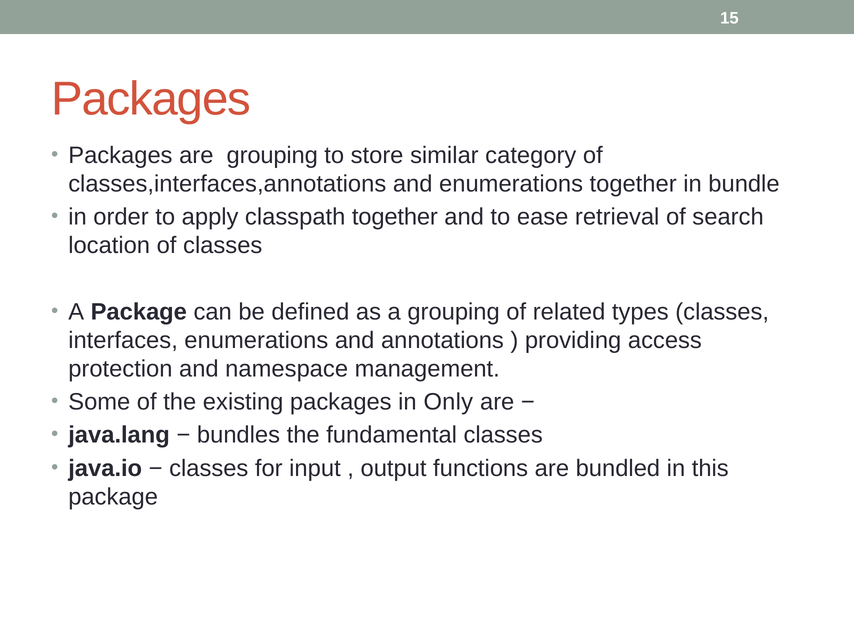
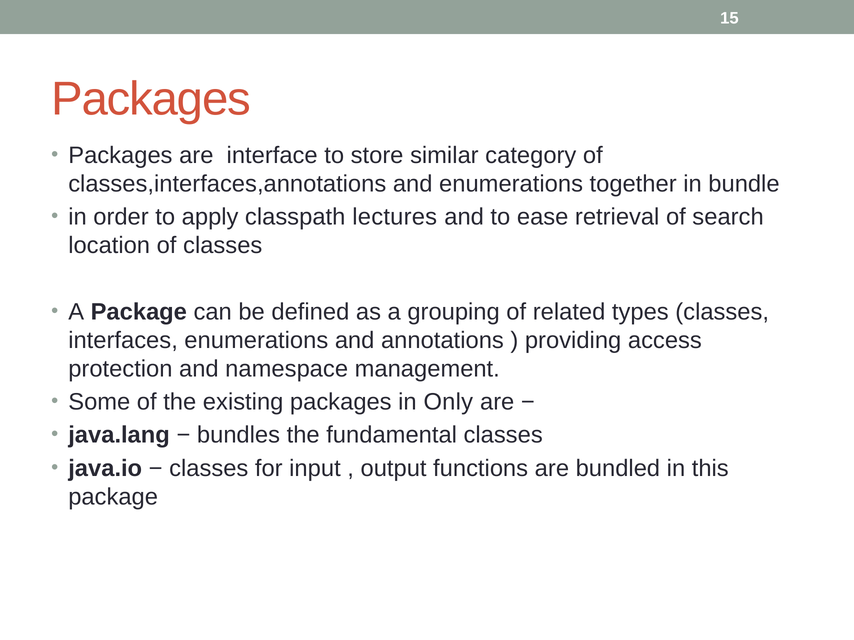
are grouping: grouping -> interface (272, 155)
classpath together: together -> lectures (395, 217)
